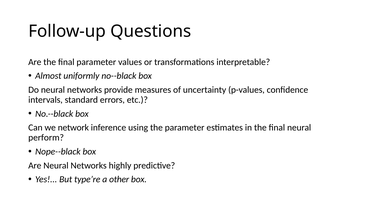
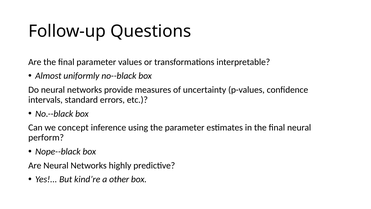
network: network -> concept (73, 127)
type’re: type’re -> kind’re (87, 179)
